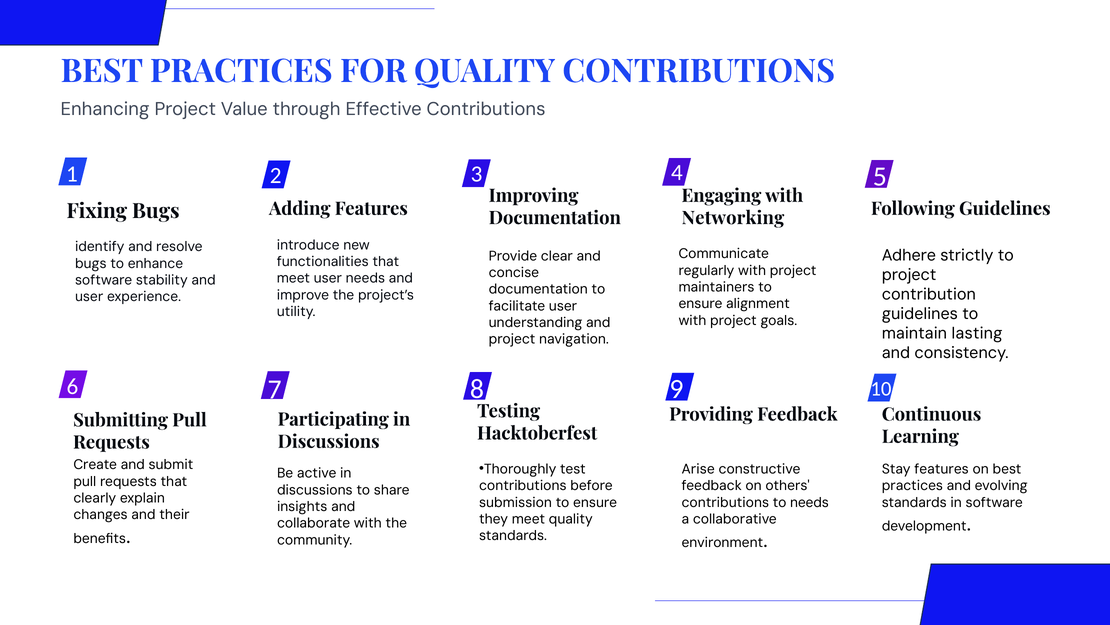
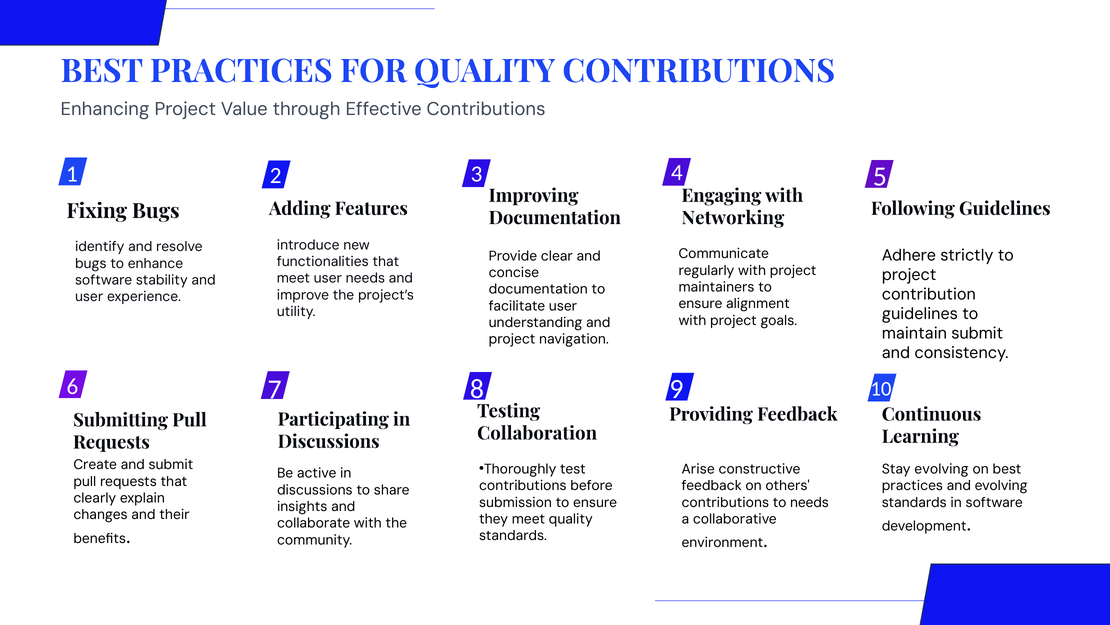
maintain lasting: lasting -> submit (977, 333)
Hacktoberfest: Hacktoberfest -> Collaboration (537, 433)
Stay features: features -> evolving (941, 469)
